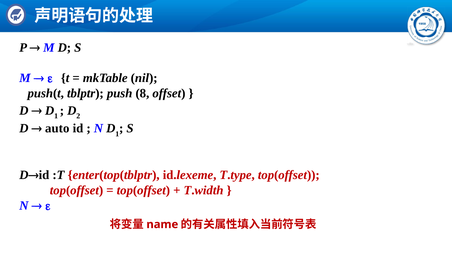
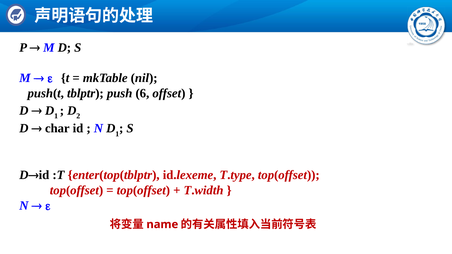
8: 8 -> 6 (142, 94)
auto: auto -> char (57, 128)
